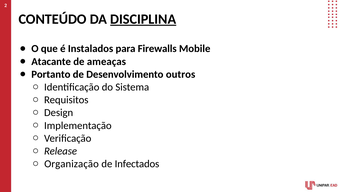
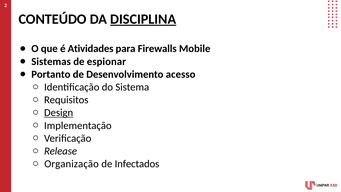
Instalados: Instalados -> Atividades (91, 49)
Atacante: Atacante -> Sistemas (51, 61)
ameaças: ameaças -> espionar (106, 61)
outros: outros -> acesso (181, 74)
Design underline: none -> present (59, 113)
